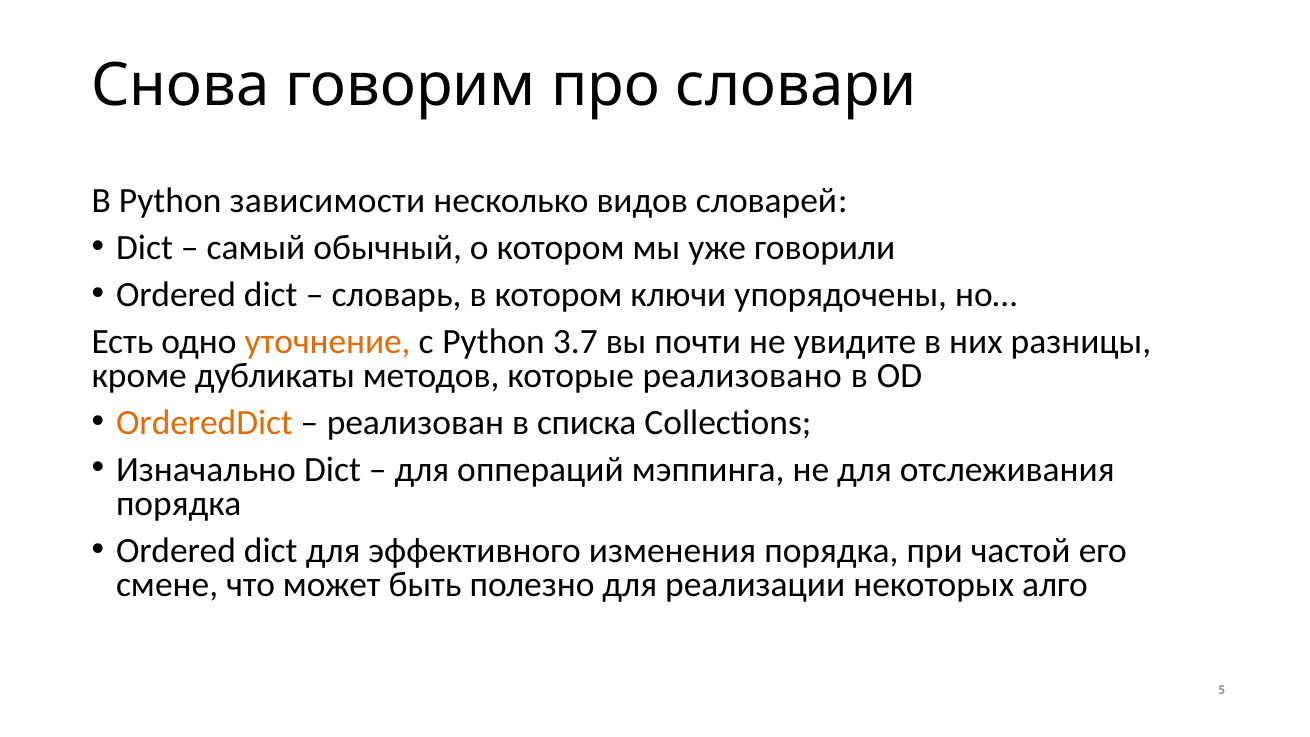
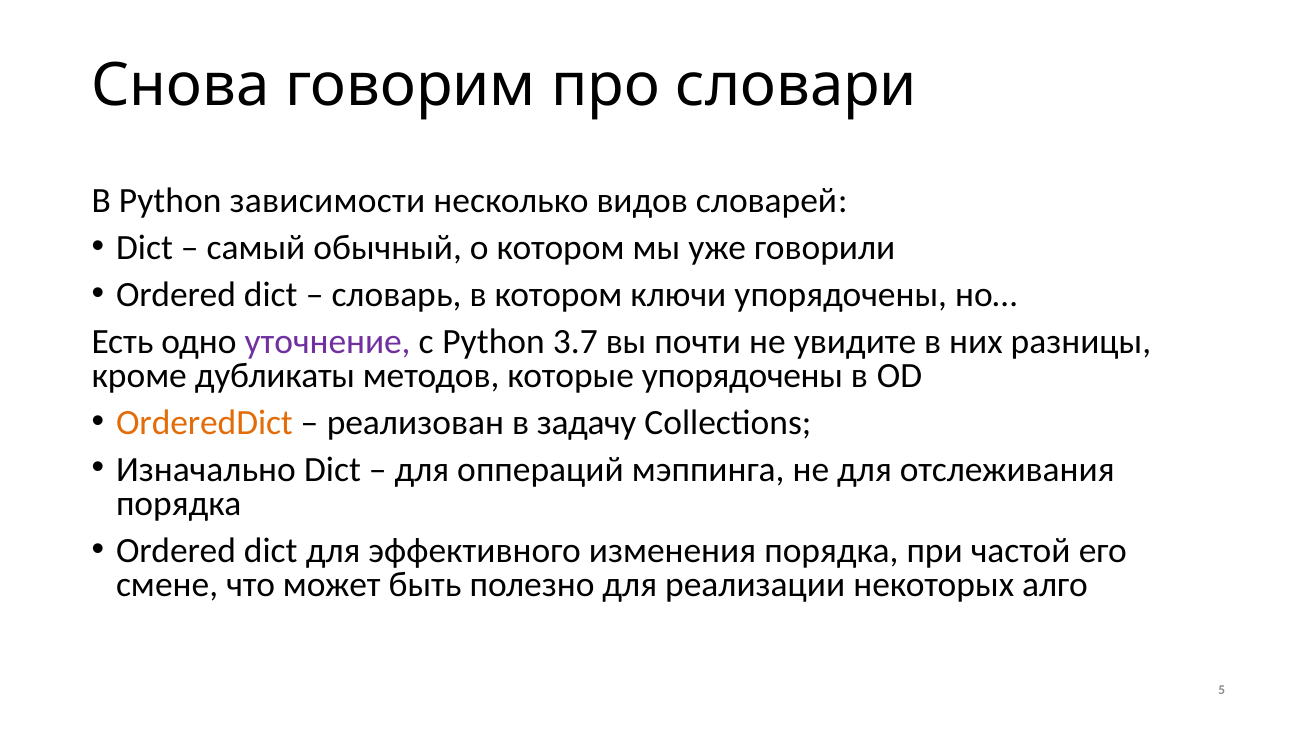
уточнение colour: orange -> purple (328, 341)
которые реализовано: реализовано -> упорядочены (742, 376)
списка: списка -> задачу (587, 423)
